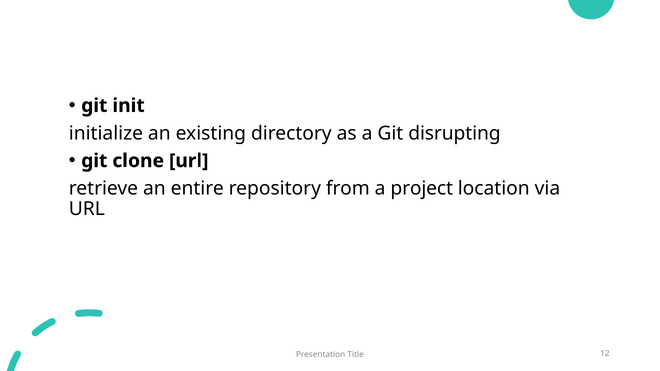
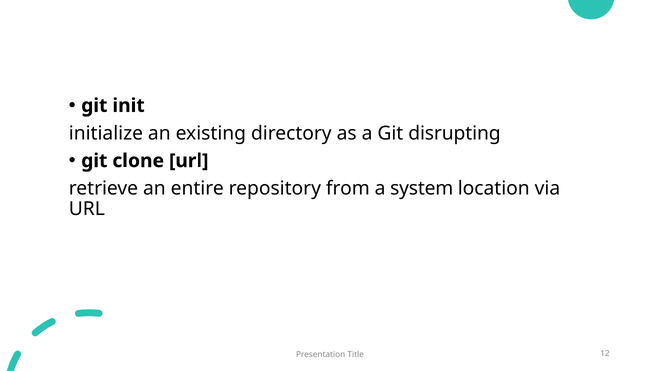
project: project -> system (422, 189)
